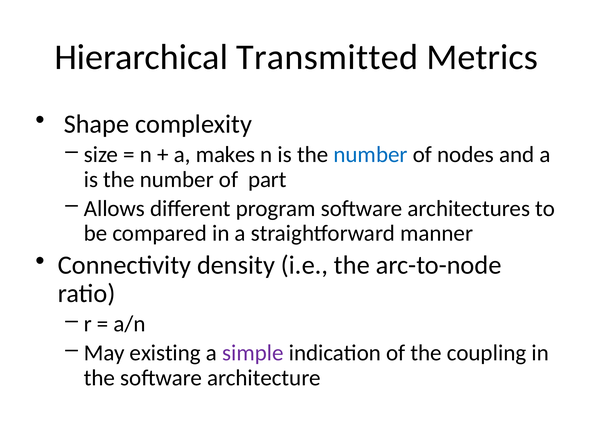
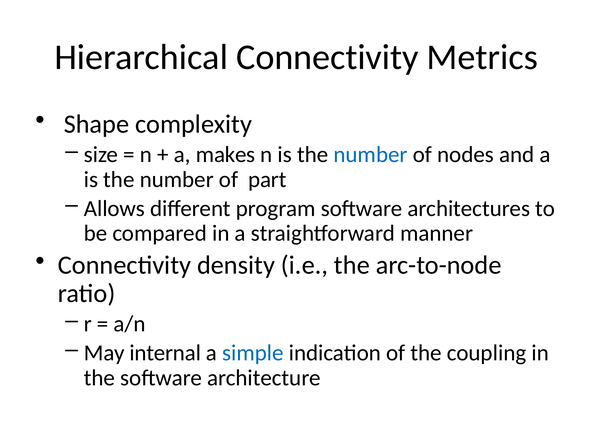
Hierarchical Transmitted: Transmitted -> Connectivity (327, 57)
existing: existing -> internal (165, 354)
simple colour: purple -> blue (253, 354)
